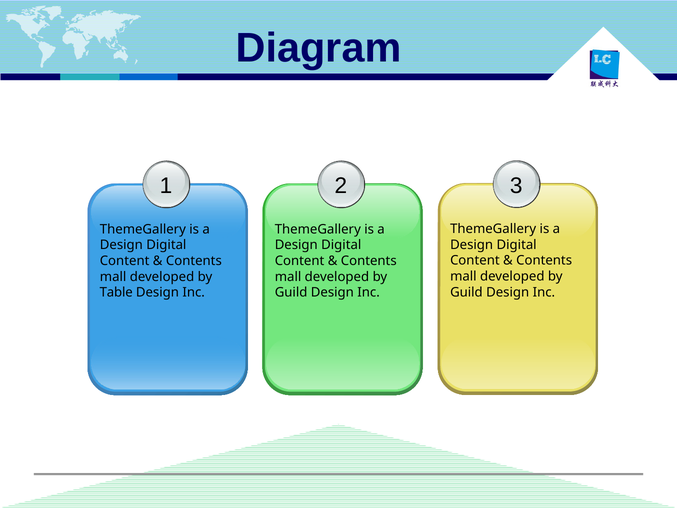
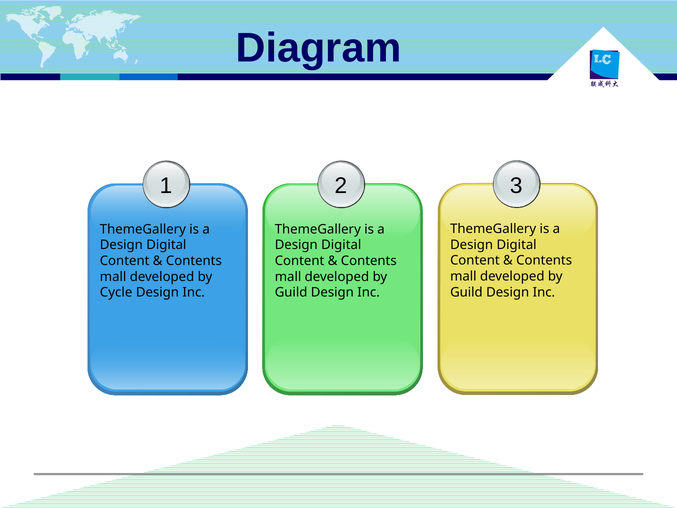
Table: Table -> Cycle (116, 292)
